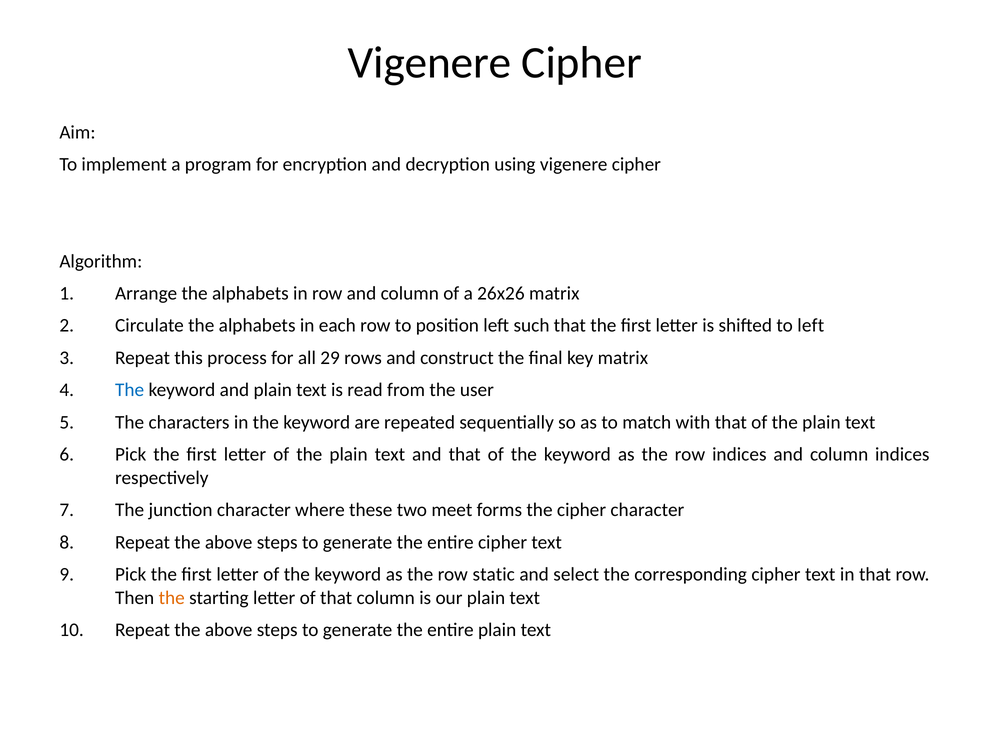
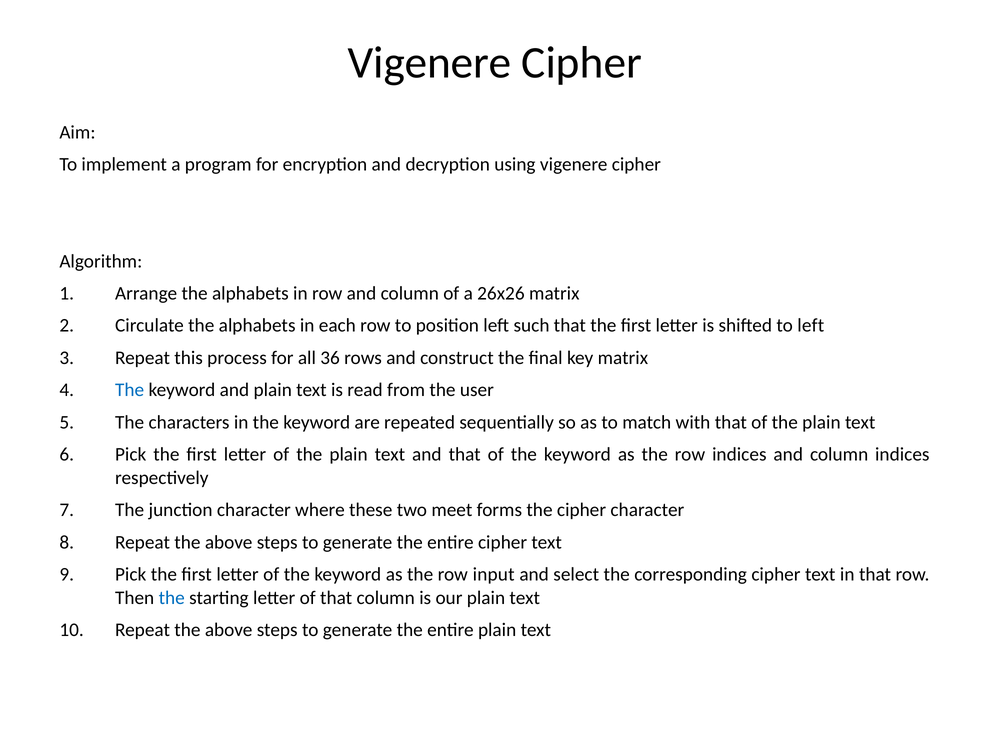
29: 29 -> 36 (330, 358)
static: static -> input (494, 575)
the colour: orange -> blue (172, 598)
